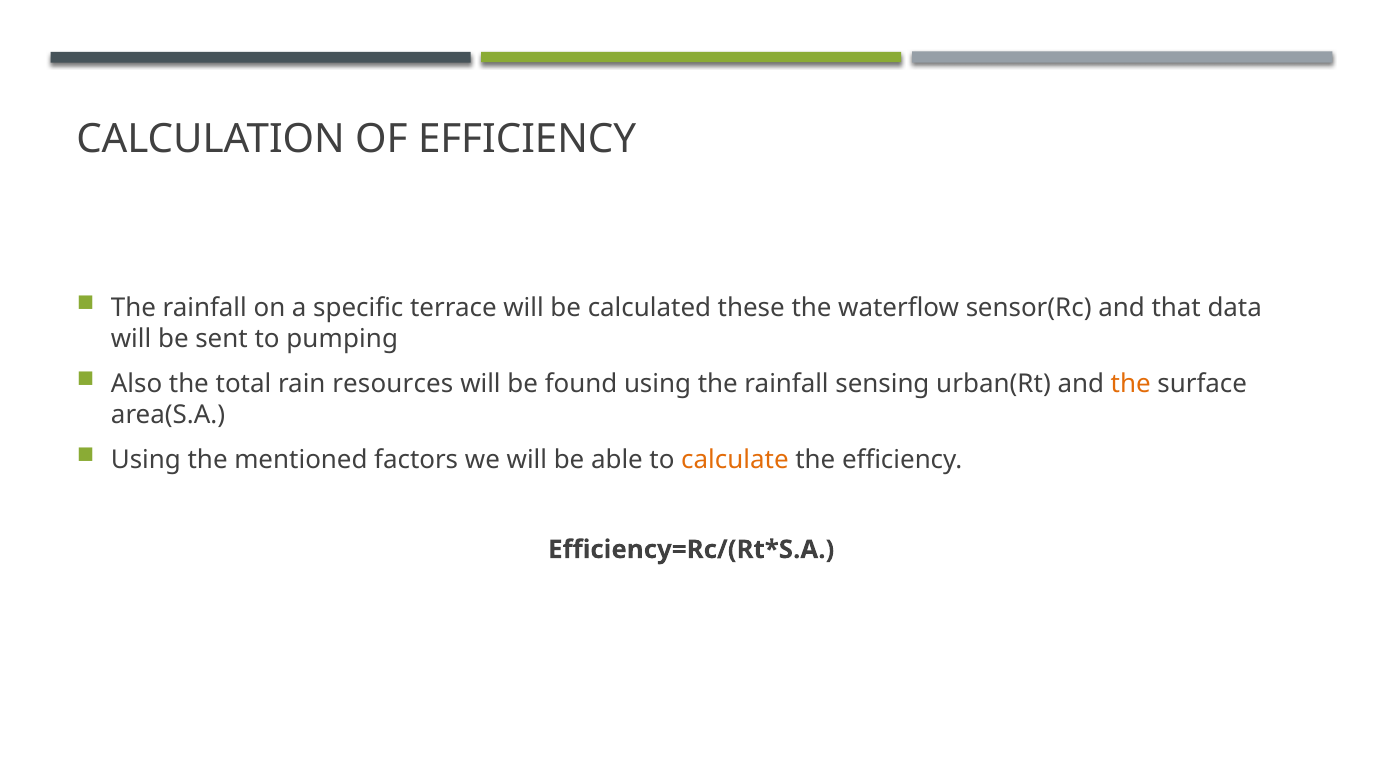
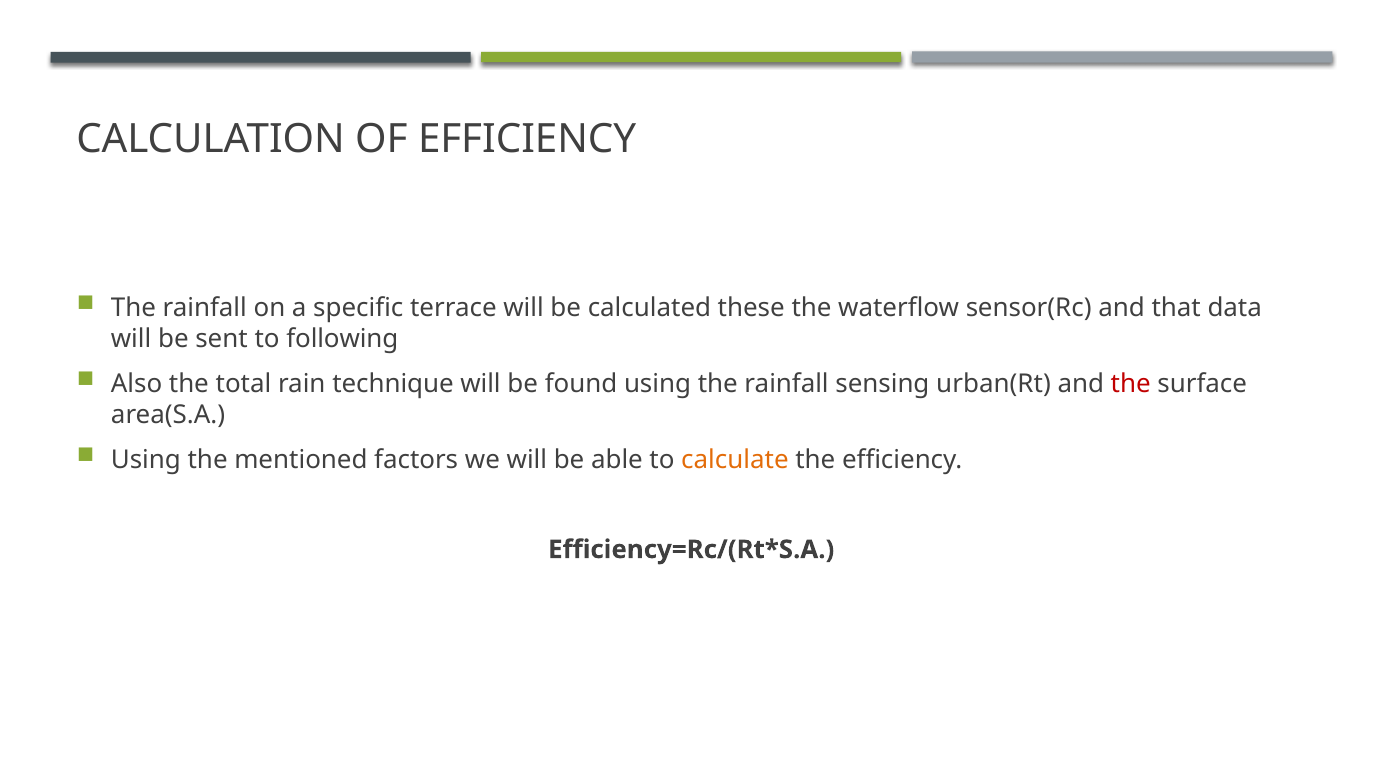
pumping: pumping -> following (342, 339)
resources: resources -> technique (393, 384)
the colour: orange -> red (1131, 384)
